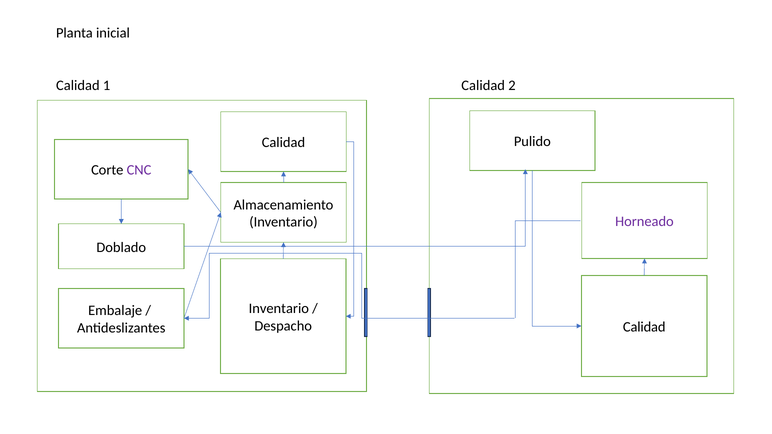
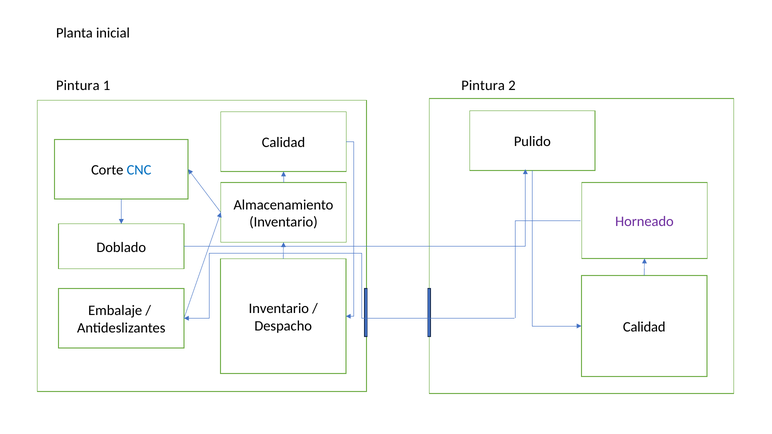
Calidad: Calidad -> Pintura (78, 85)
1 Calidad: Calidad -> Pintura (483, 85)
CNC colour: purple -> blue (139, 170)
